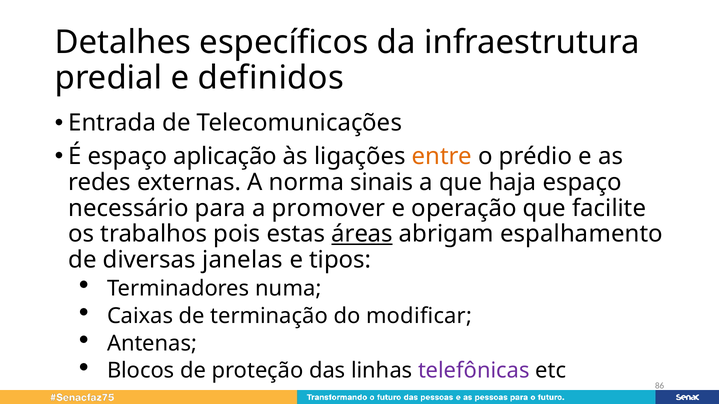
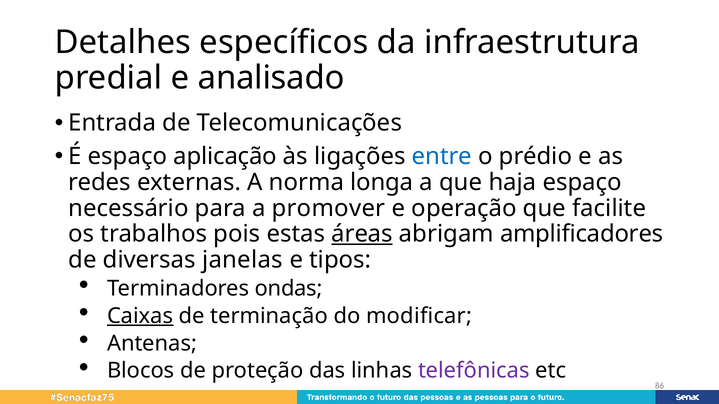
definidos: definidos -> analisado (271, 78)
entre colour: orange -> blue (442, 157)
sinais: sinais -> longa (382, 182)
espalhamento: espalhamento -> amplificadores (582, 234)
numa: numa -> ondas (289, 289)
Caixas underline: none -> present (140, 316)
